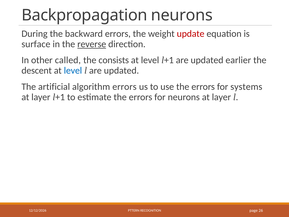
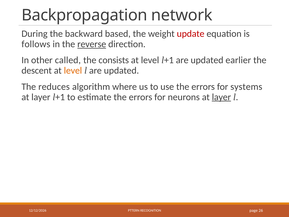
Backpropagation neurons: neurons -> network (182, 15)
backward errors: errors -> based (118, 34)
surface: surface -> follows (36, 44)
level colour: blue -> orange (73, 71)
artificial: artificial -> reduces (54, 87)
algorithm errors: errors -> where (125, 87)
layer underline: none -> present (221, 97)
